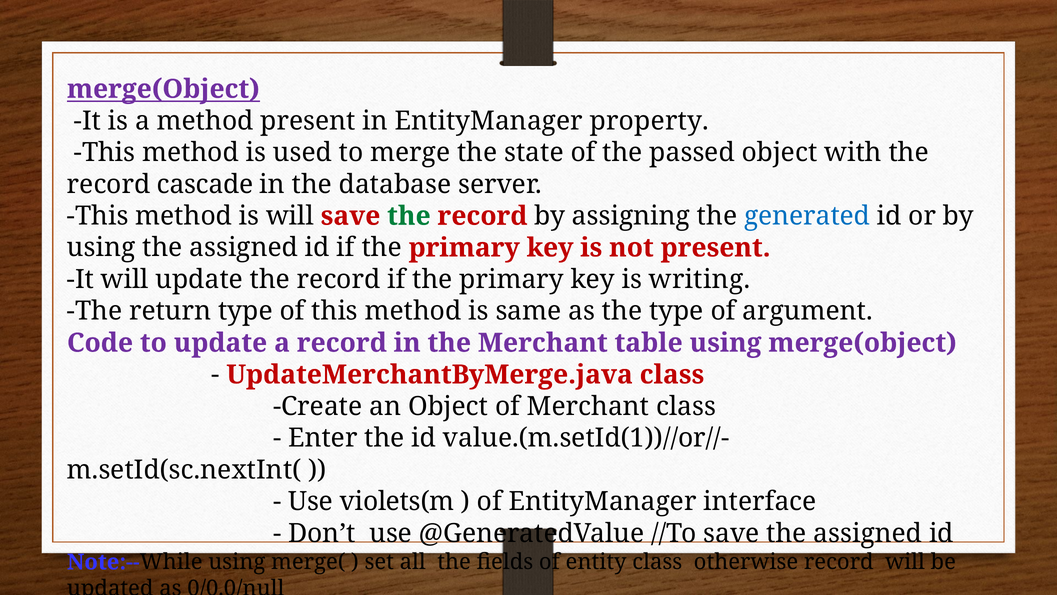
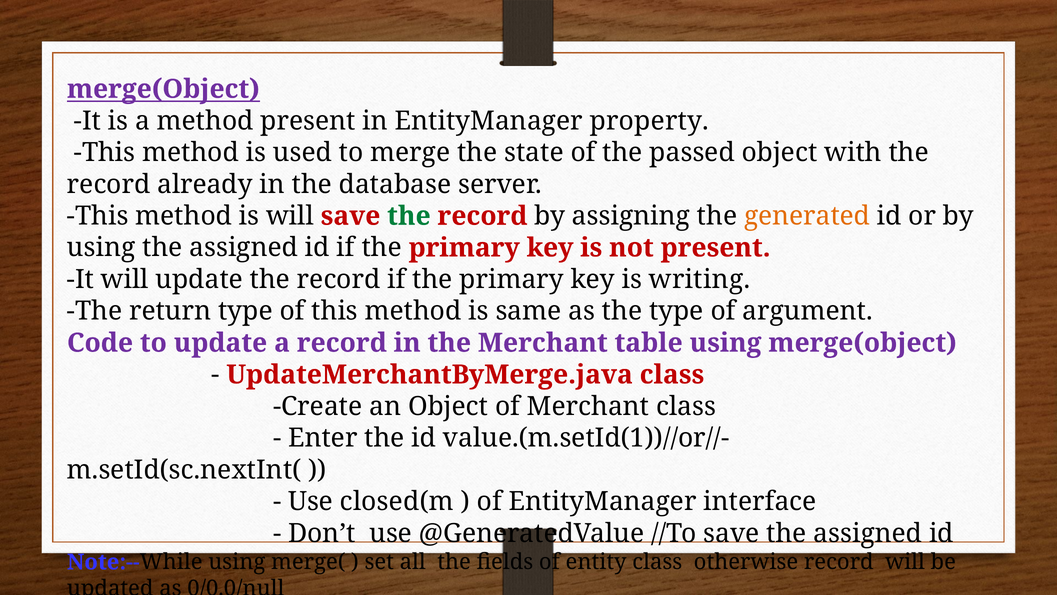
cascade: cascade -> already (205, 184)
generated colour: blue -> orange (807, 216)
violets(m: violets(m -> closed(m (397, 501)
